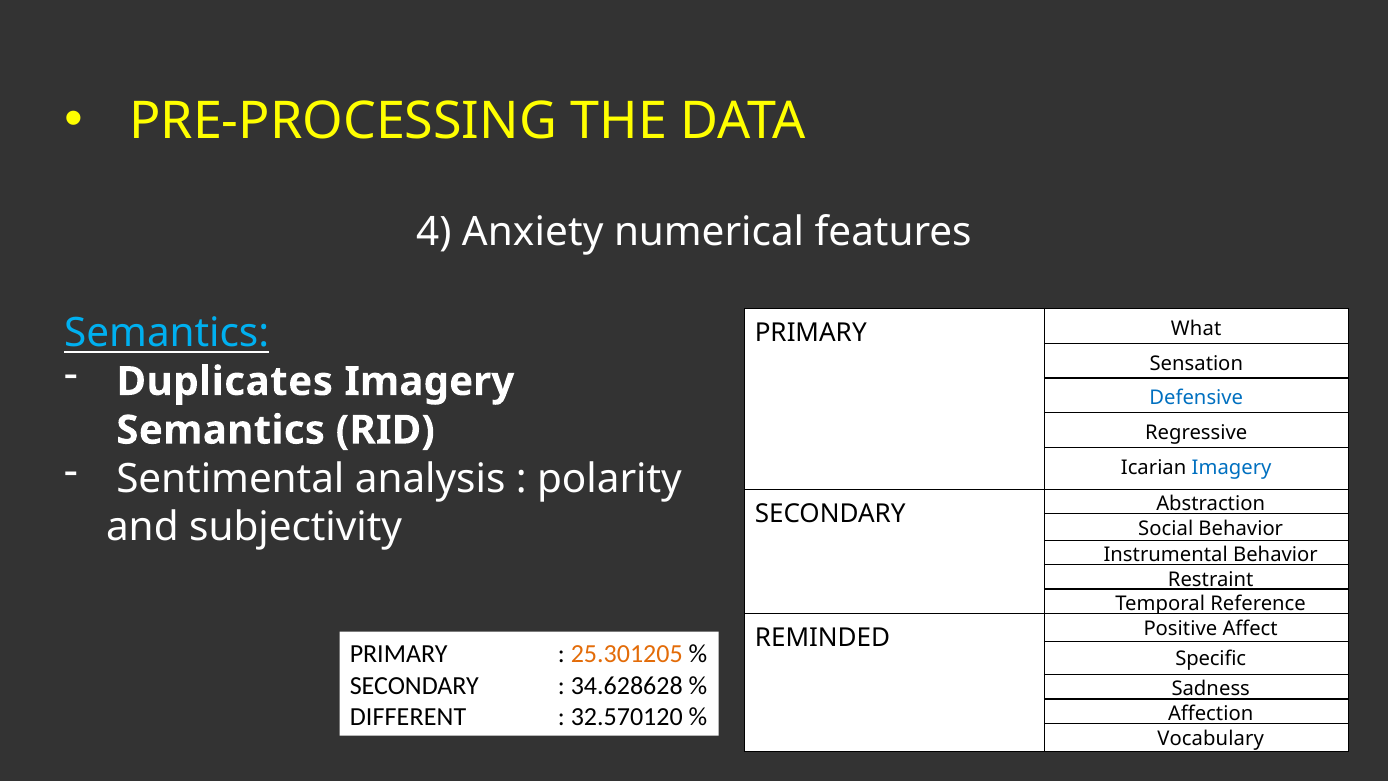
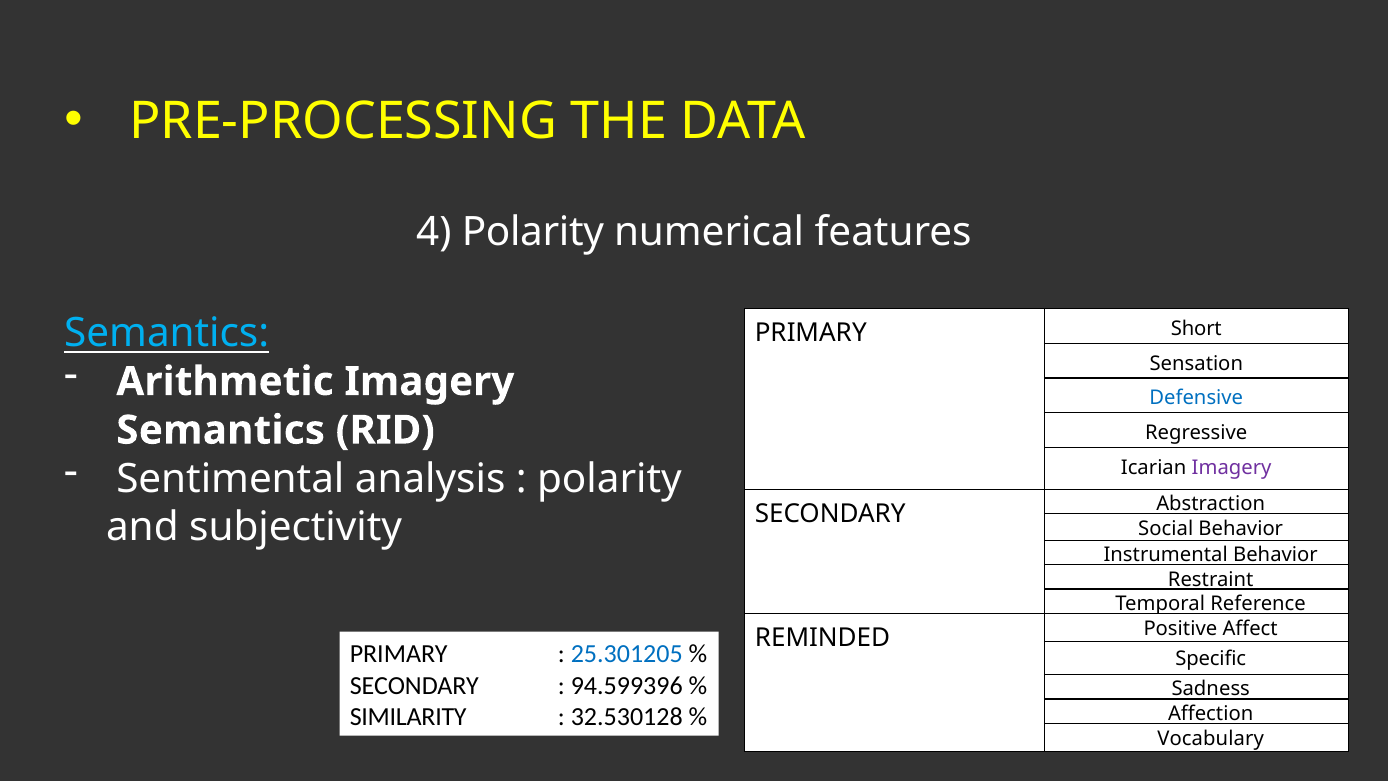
4 Anxiety: Anxiety -> Polarity (533, 232)
What: What -> Short (1196, 329)
Duplicates: Duplicates -> Arithmetic (225, 382)
Imagery colour: blue -> purple (1232, 468)
25.301205 colour: orange -> blue (627, 654)
34.628628: 34.628628 -> 94.599396 (627, 685)
DIFFERENT: DIFFERENT -> SIMILARITY (408, 716)
32.570120: 32.570120 -> 32.530128 (627, 716)
